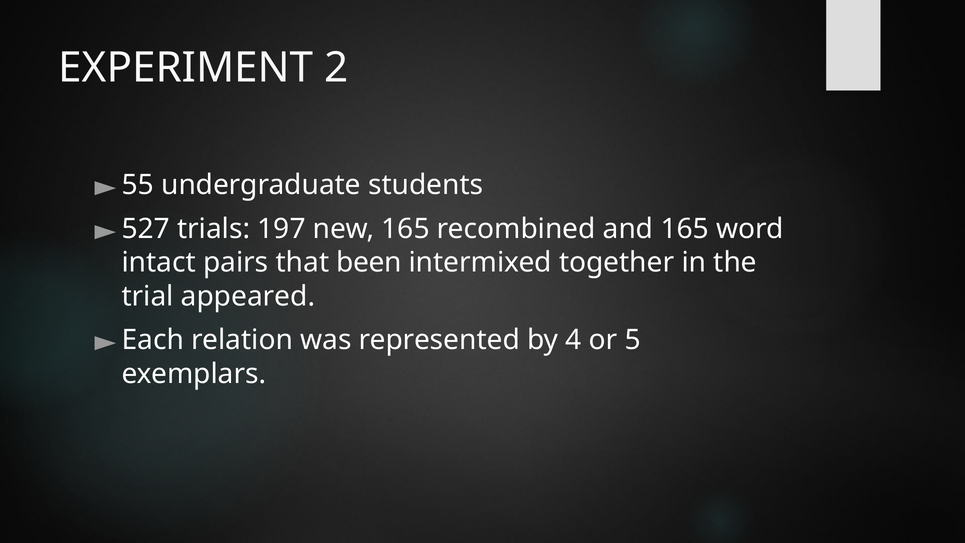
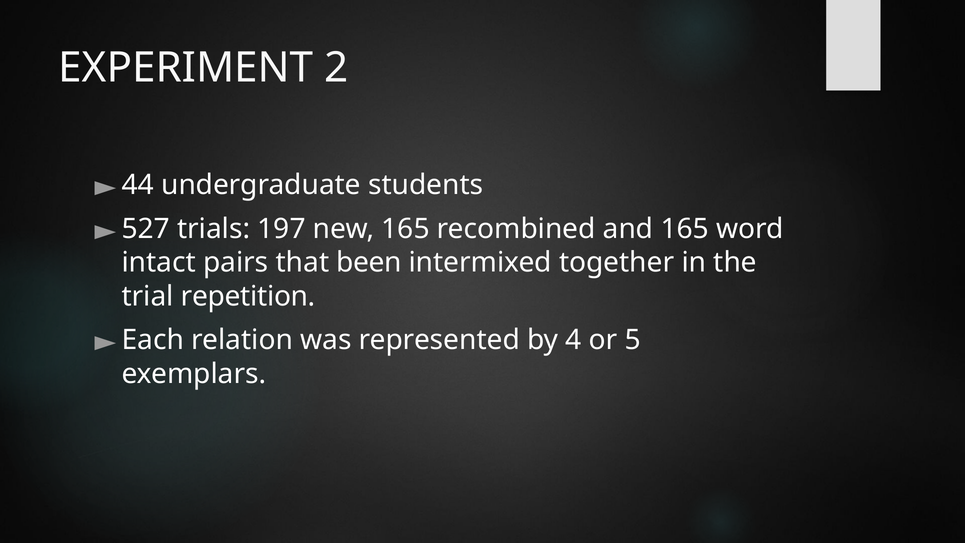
55: 55 -> 44 (138, 185)
appeared: appeared -> repetition (248, 296)
